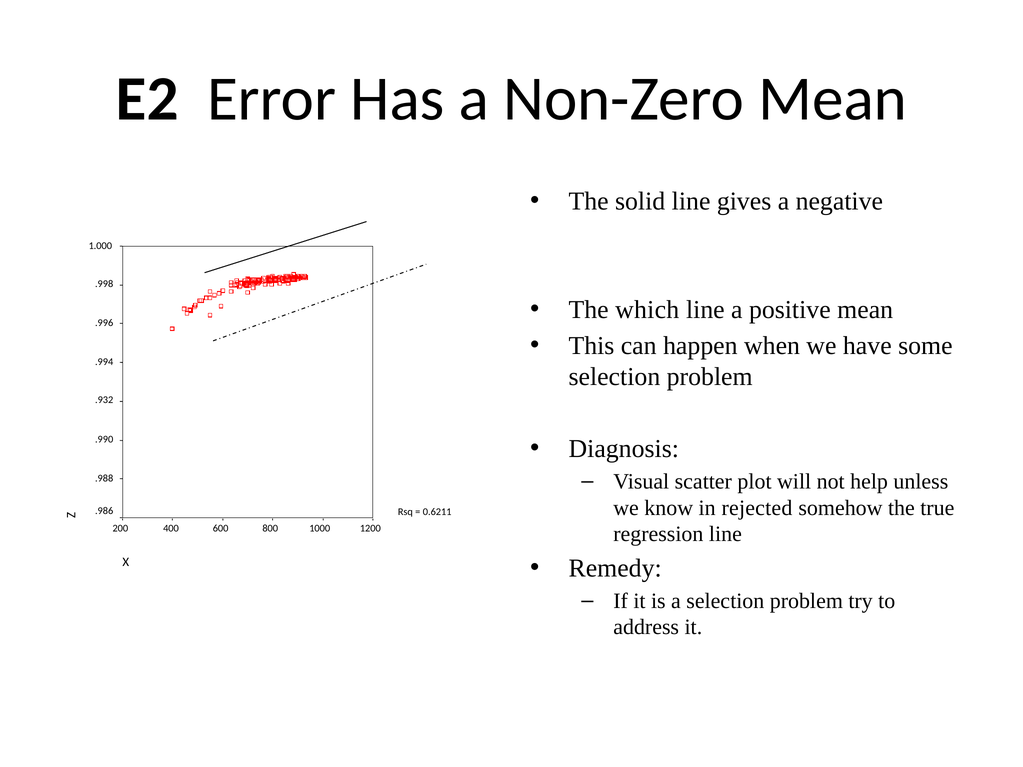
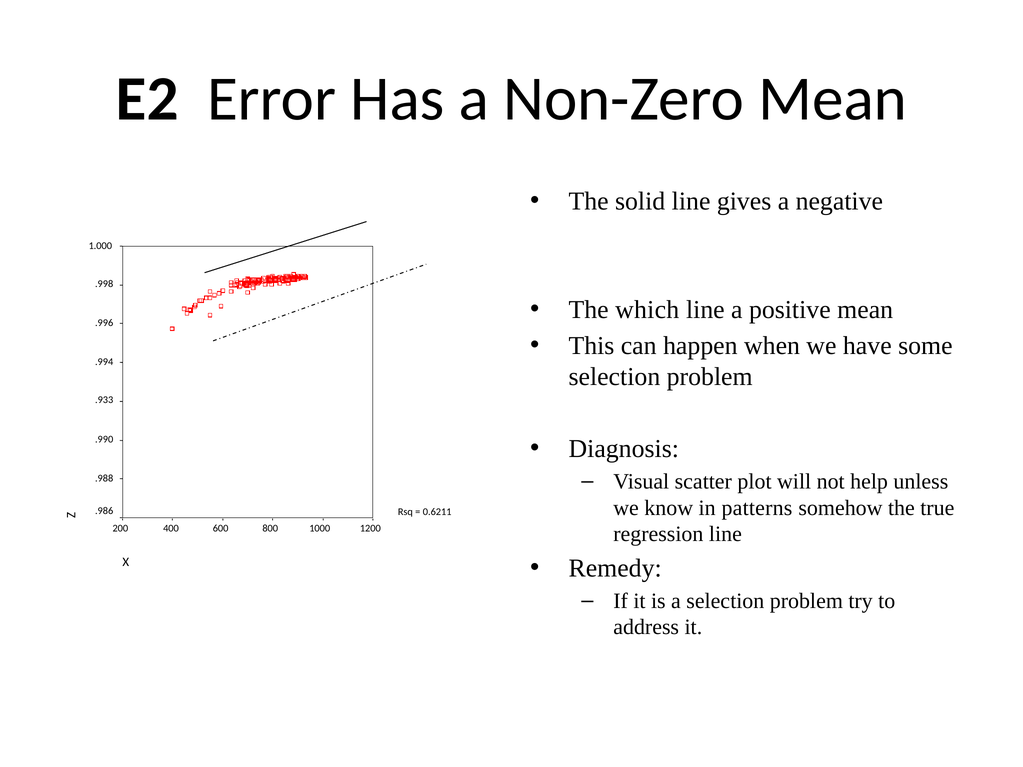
.932: .932 -> .933 (104, 400)
rejected: rejected -> patterns (757, 508)
